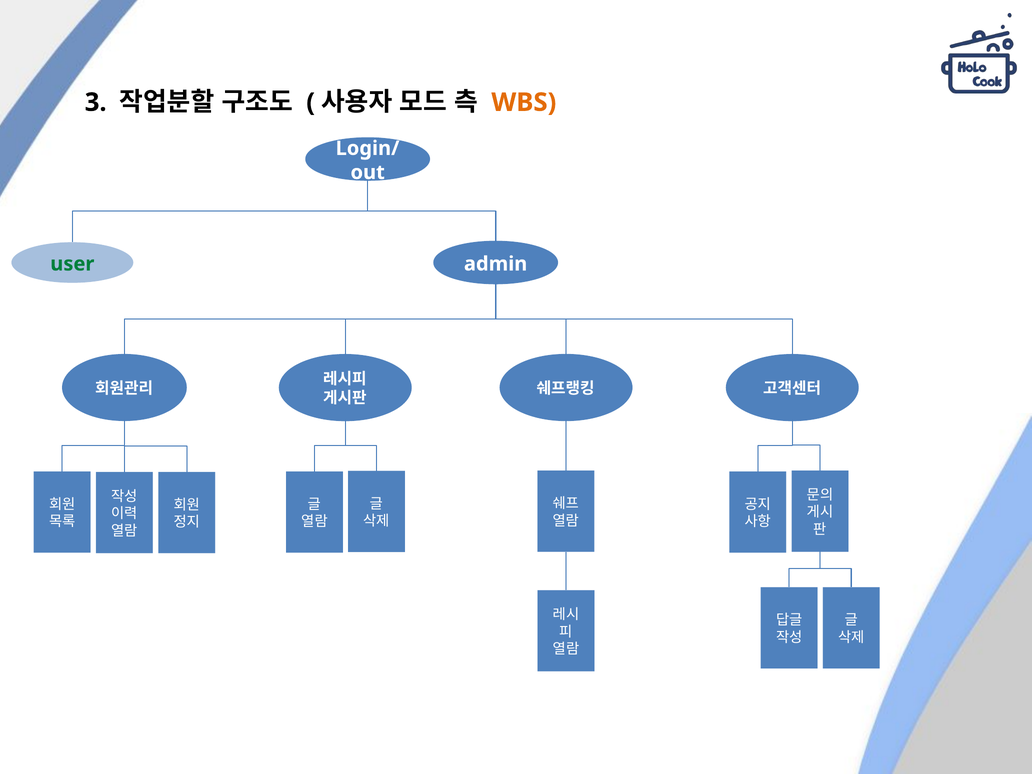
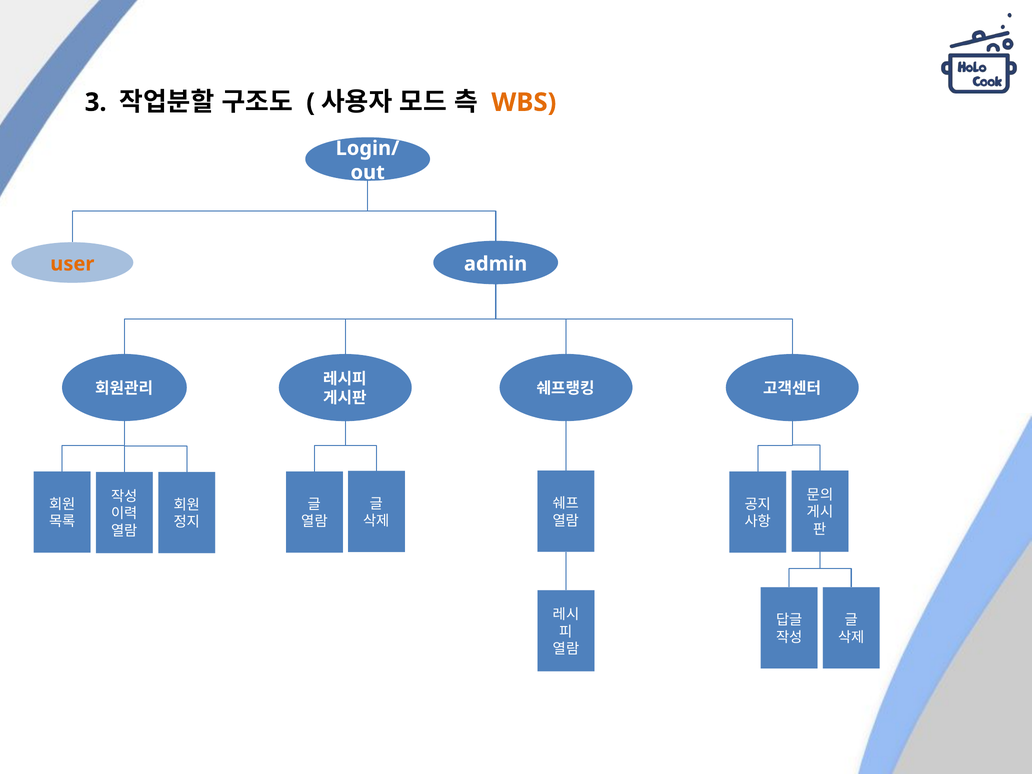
user colour: green -> orange (72, 264)
